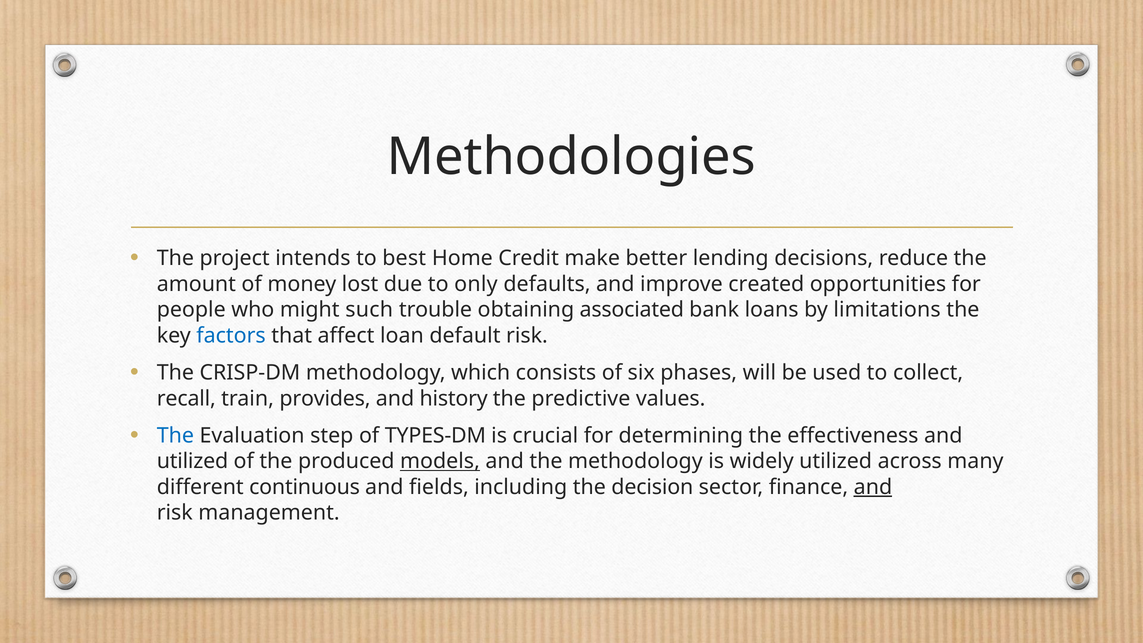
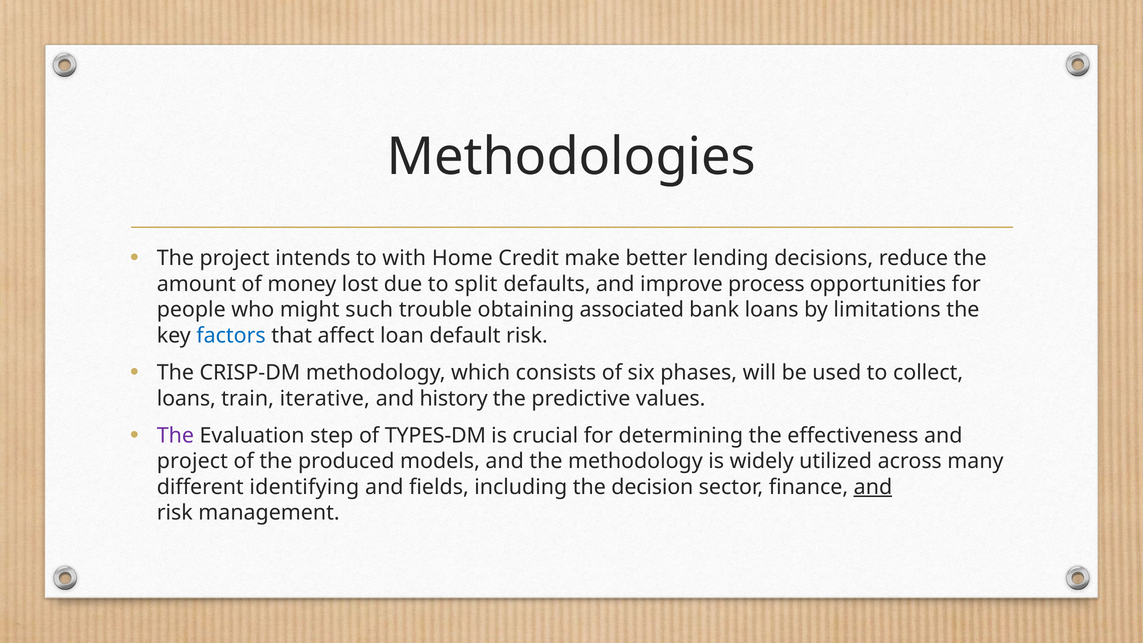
best: best -> with (404, 258)
only: only -> split (476, 284)
created: created -> process (766, 284)
recall: recall -> loans (186, 398)
provides: provides -> iterative (325, 398)
The colour: blue -> purple (175, 436)
utilized: utilized -> project (192, 461)
models underline: present -> none (440, 461)
continuous: continuous -> identifying (304, 487)
